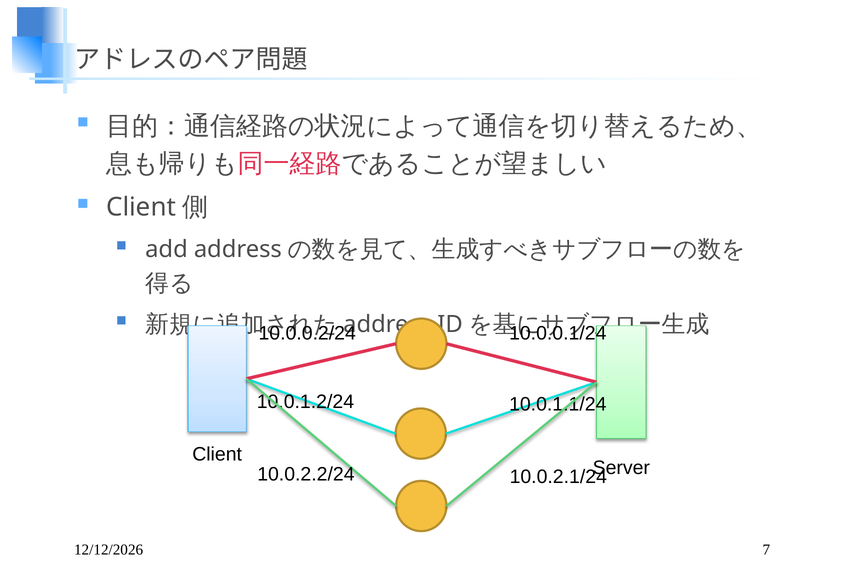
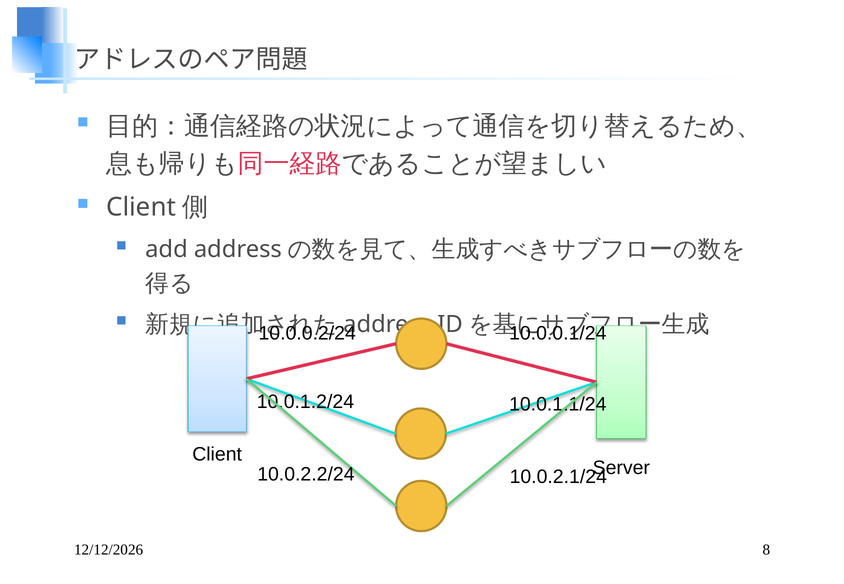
7: 7 -> 8 (766, 550)
